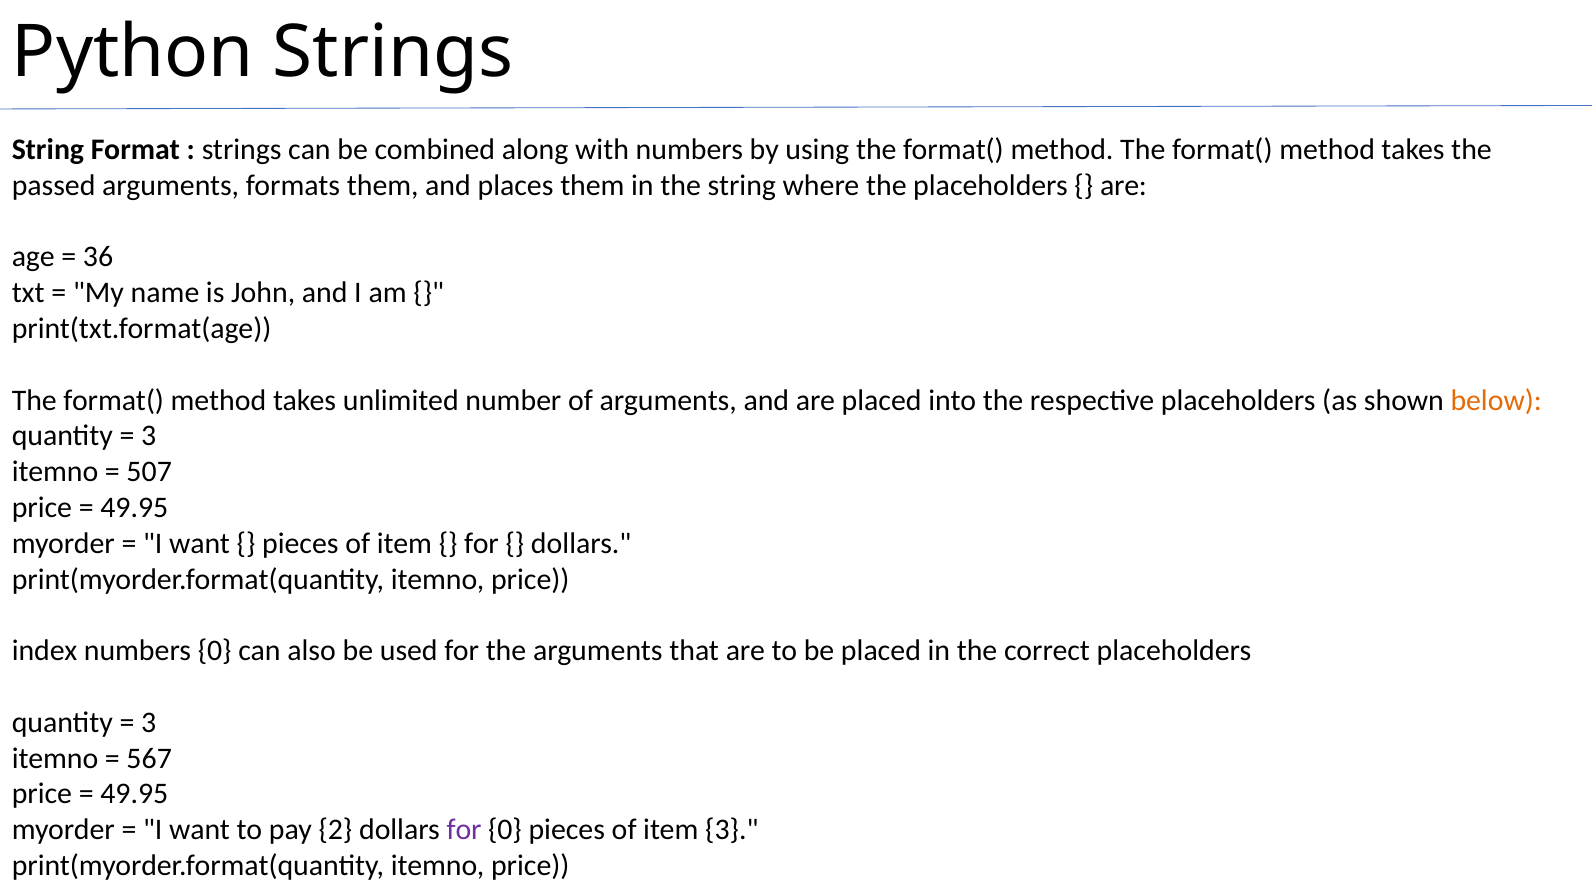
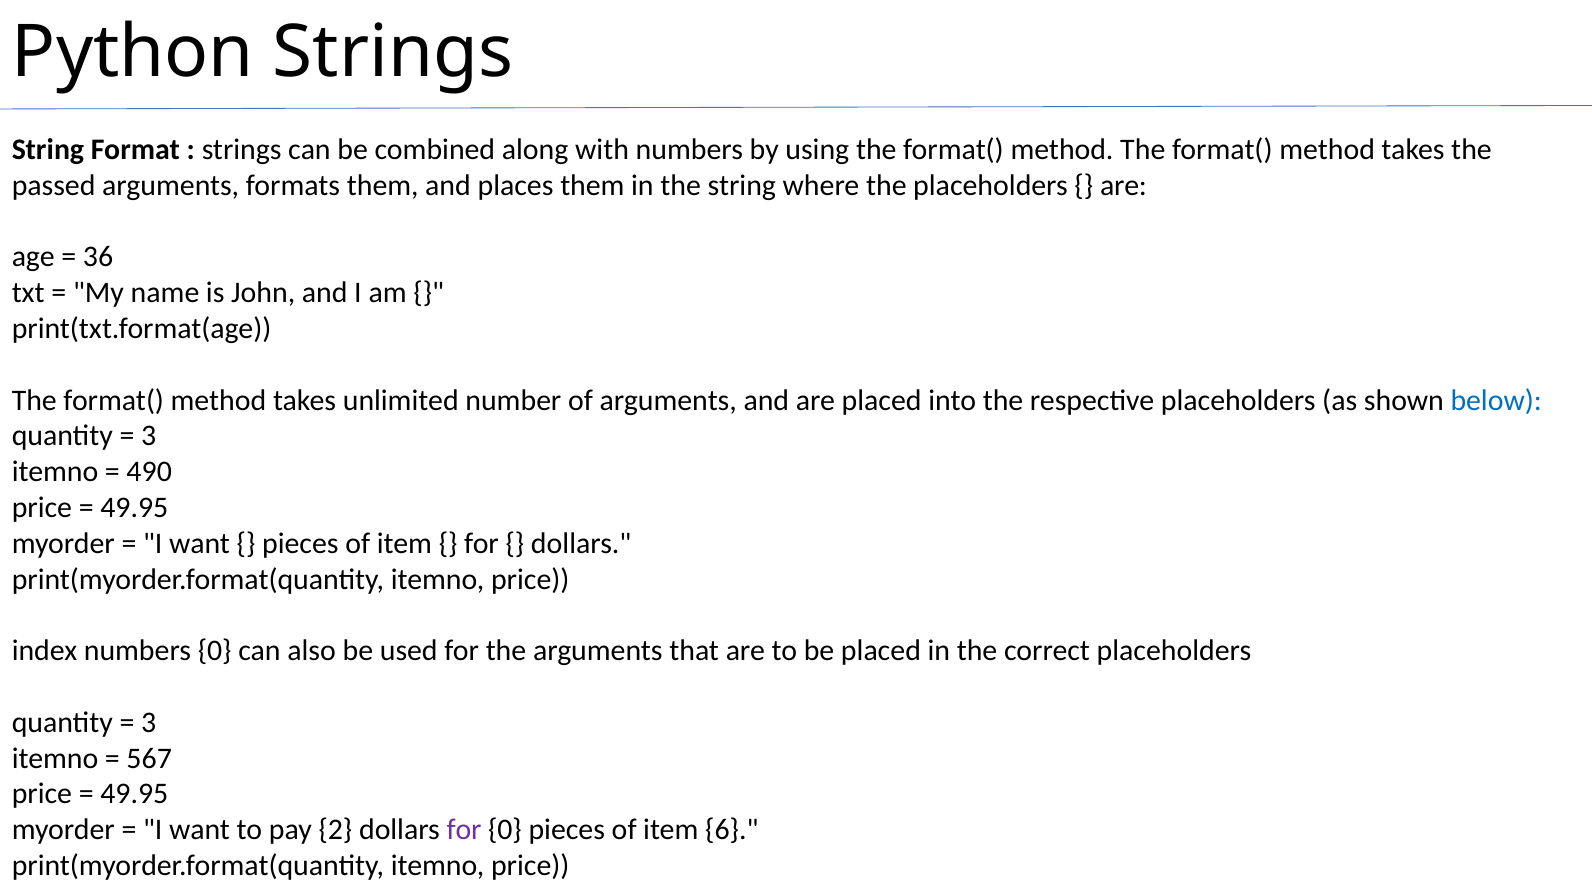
below colour: orange -> blue (1496, 400)
507: 507 -> 490 (149, 472)
item 3: 3 -> 6 (732, 830)
